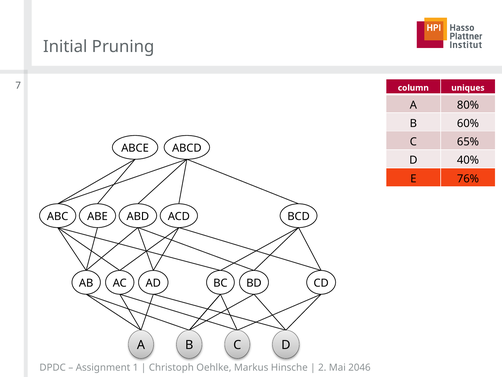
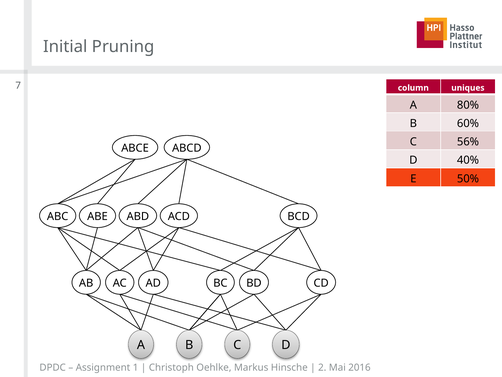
65%: 65% -> 56% (468, 142)
76%: 76% -> 50% (468, 179)
2046: 2046 -> 2016 (359, 367)
